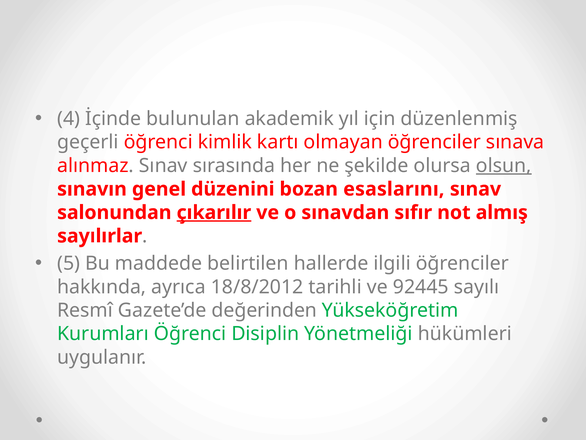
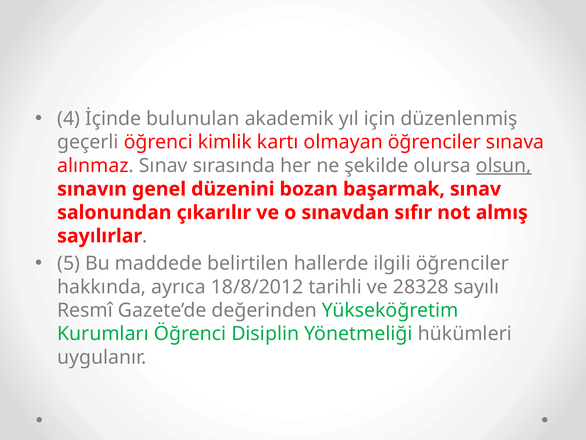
esaslarını: esaslarını -> başarmak (394, 189)
çıkarılır underline: present -> none (214, 212)
92445: 92445 -> 28328 (421, 287)
